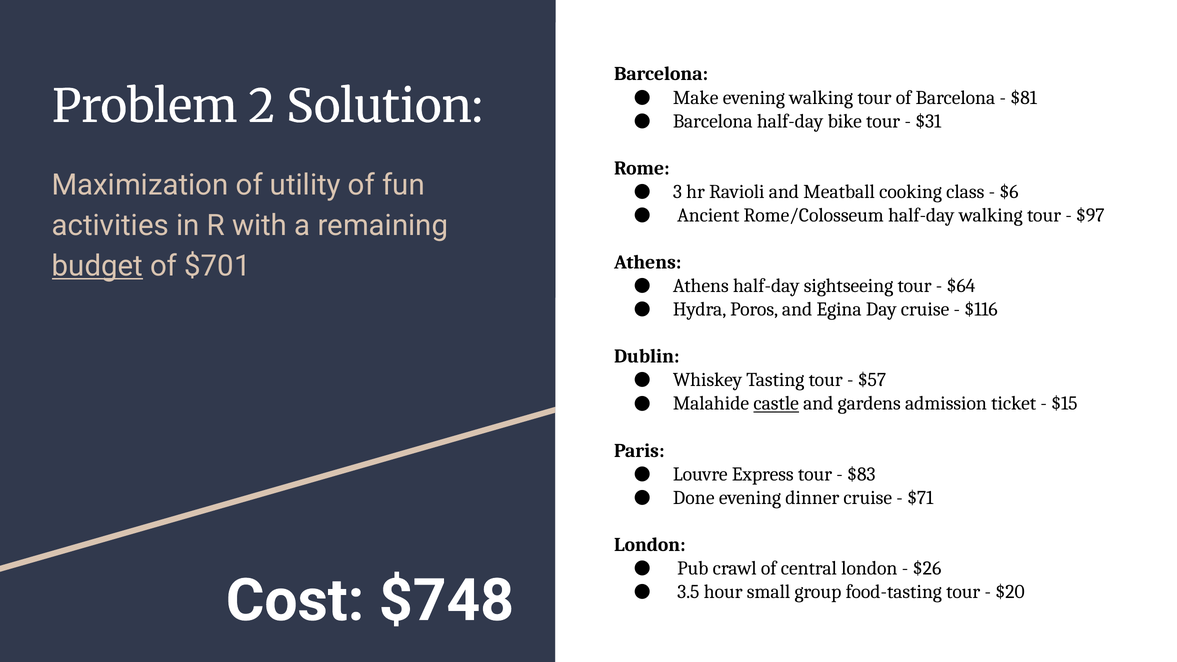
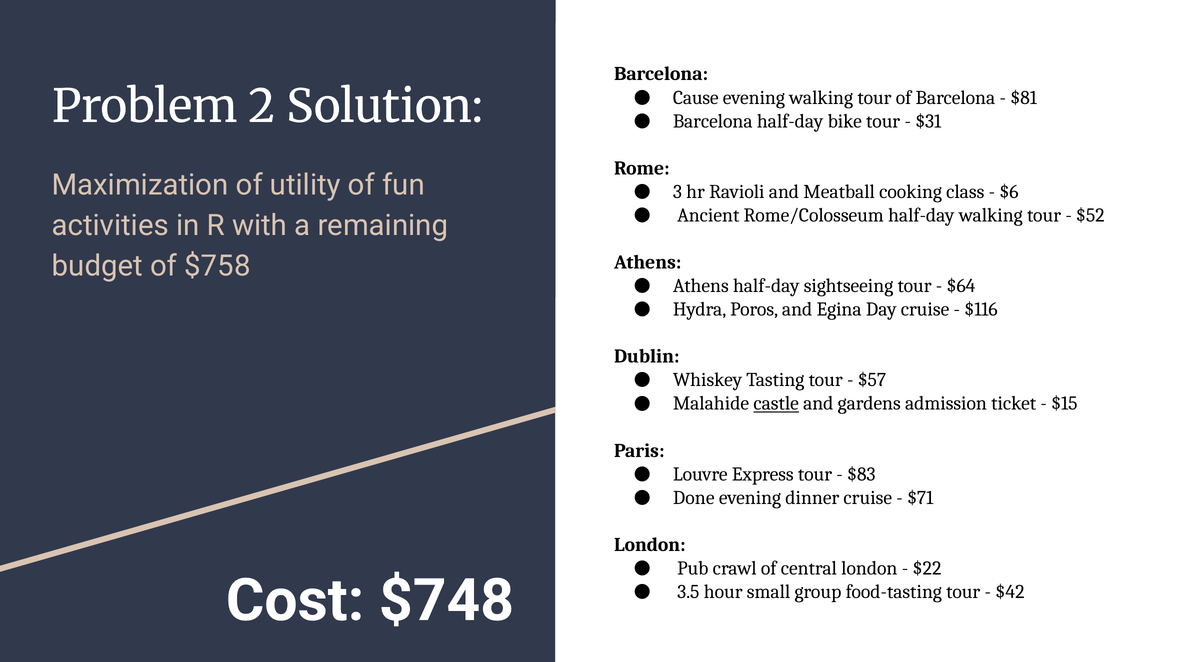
Make: Make -> Cause (696, 98)
$97: $97 -> $52 (1090, 215)
budget underline: present -> none (97, 266)
$701: $701 -> $758 (217, 266)
$26: $26 -> $22 (927, 568)
$20: $20 -> $42 (1010, 592)
